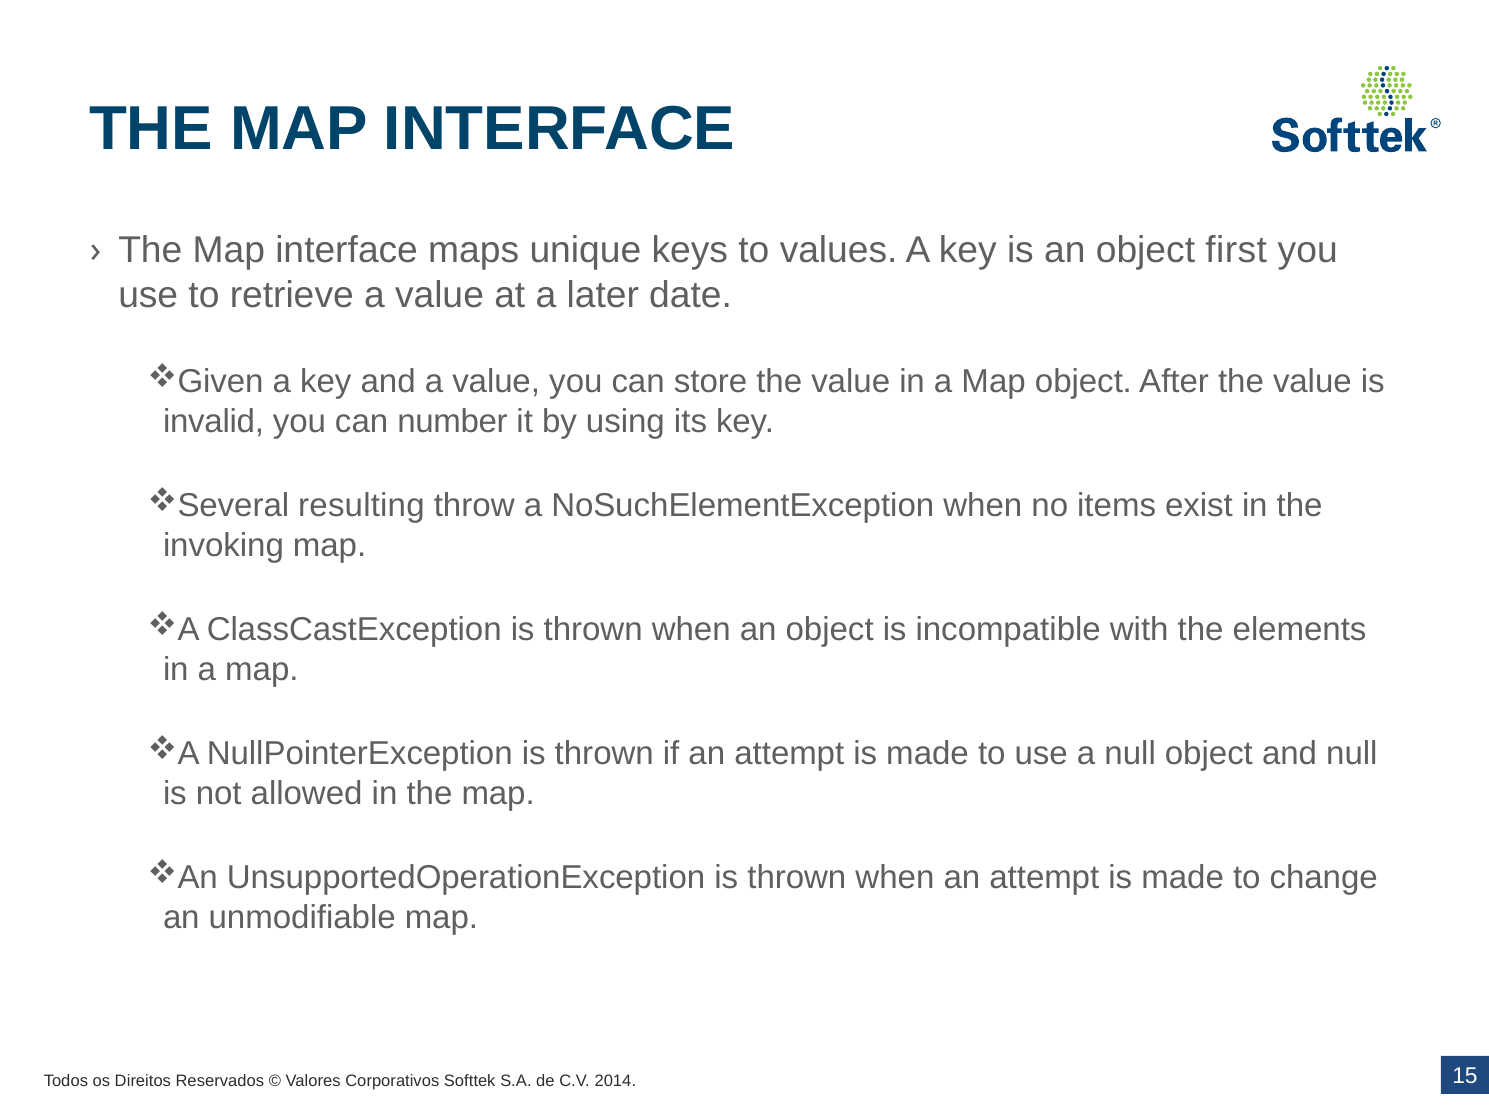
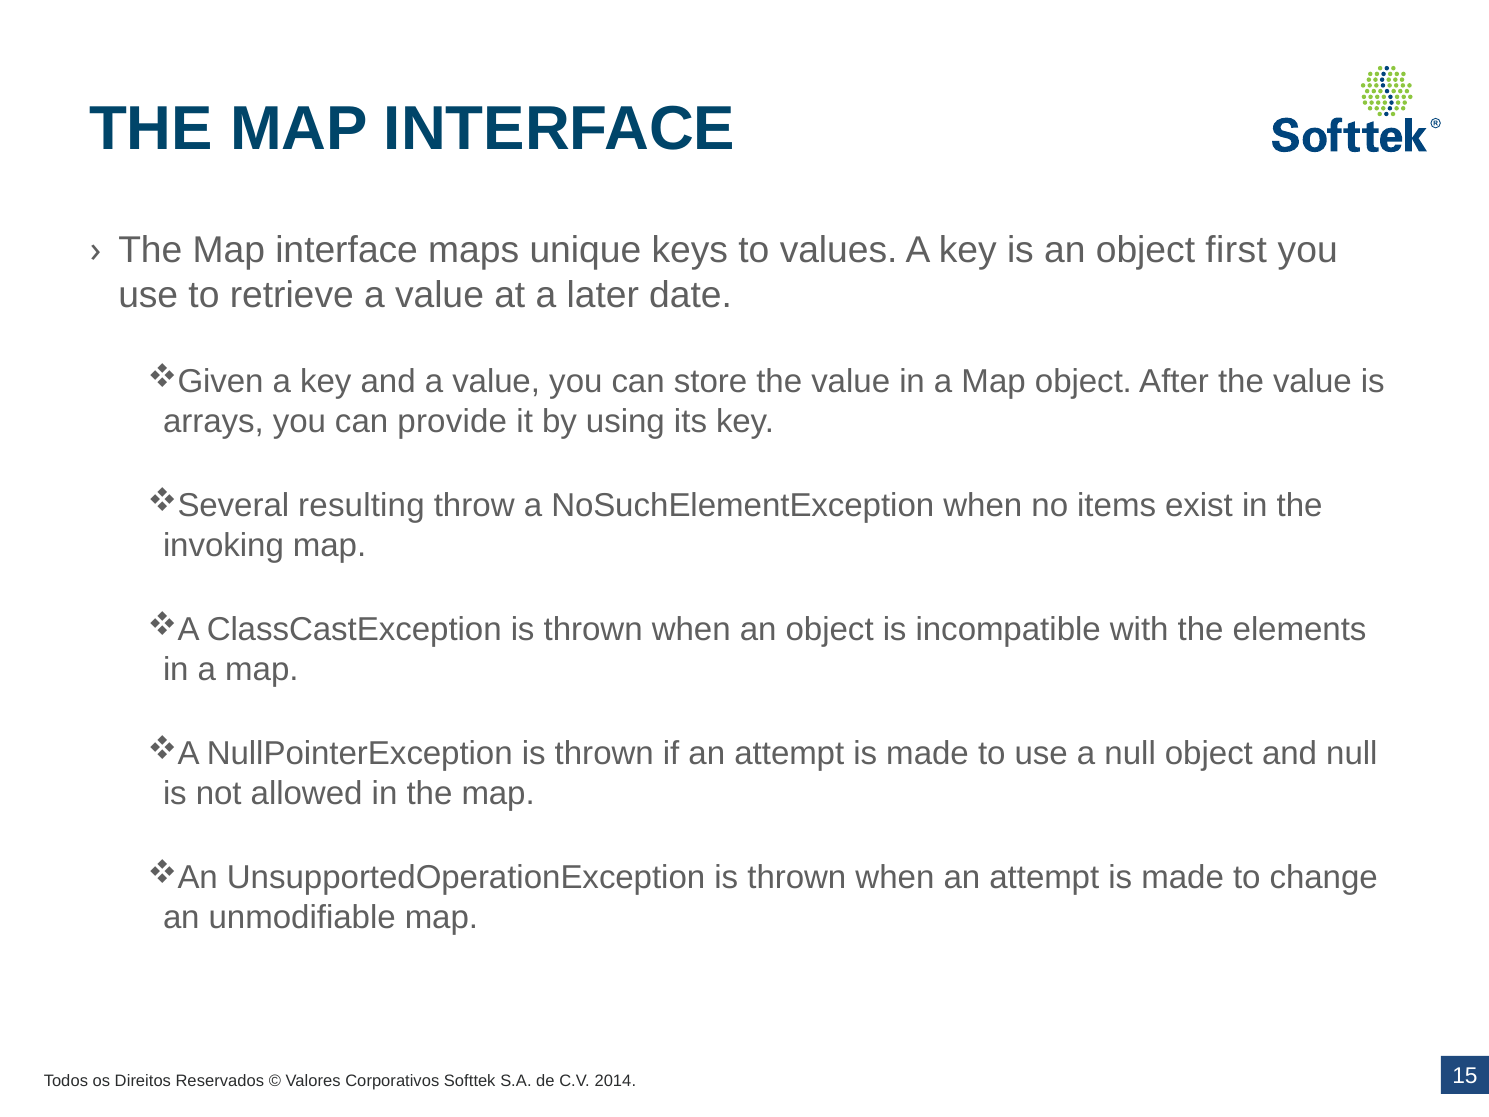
invalid: invalid -> arrays (213, 421)
number: number -> provide (452, 421)
